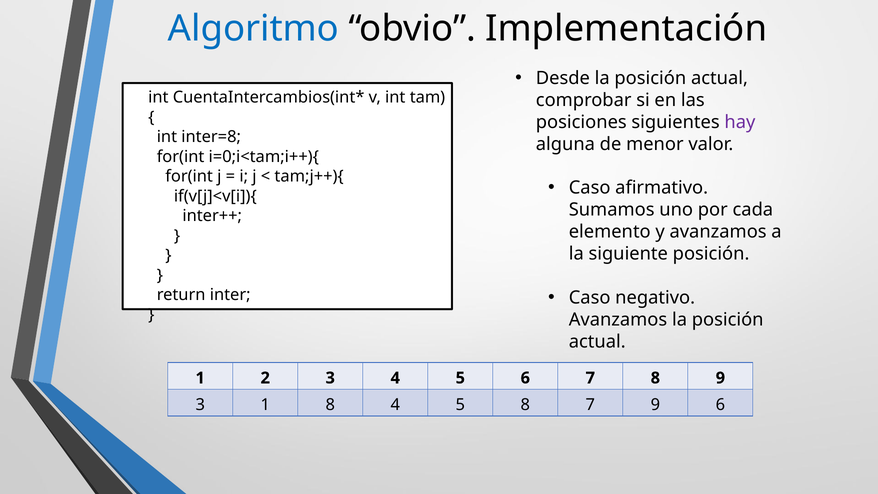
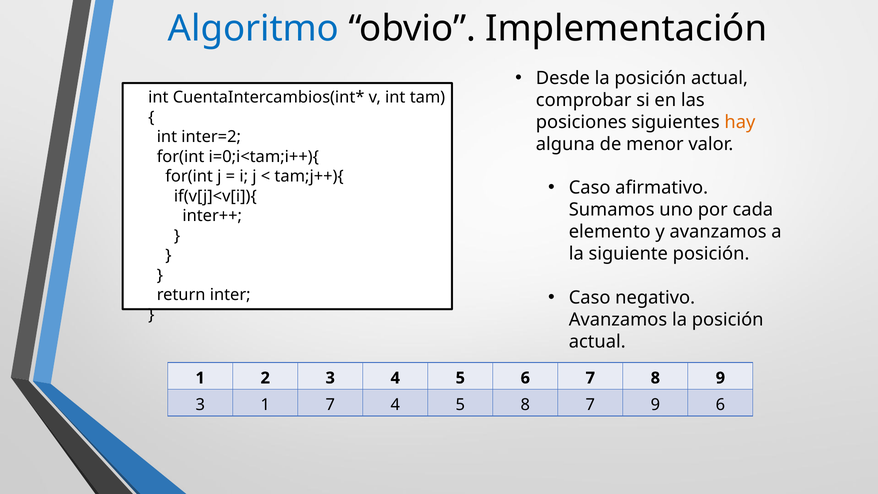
hay colour: purple -> orange (740, 122)
inter=8: inter=8 -> inter=2 (211, 137)
1 8: 8 -> 7 (330, 405)
